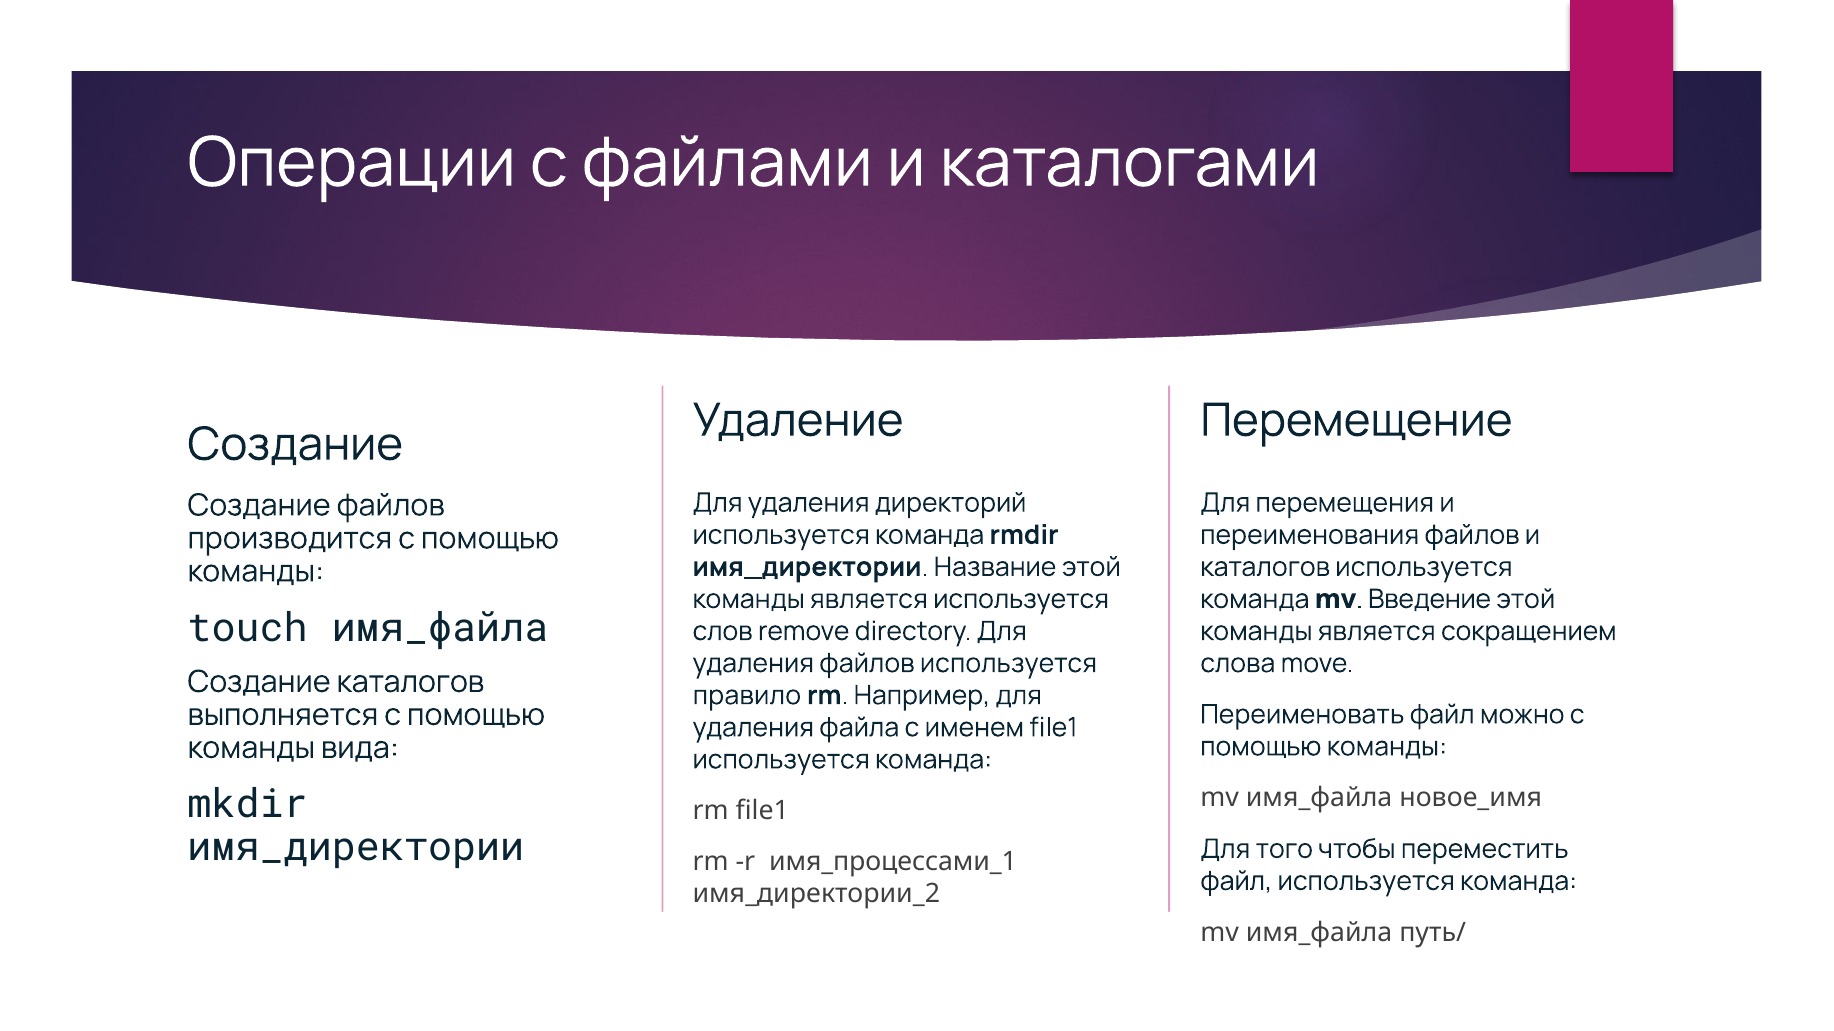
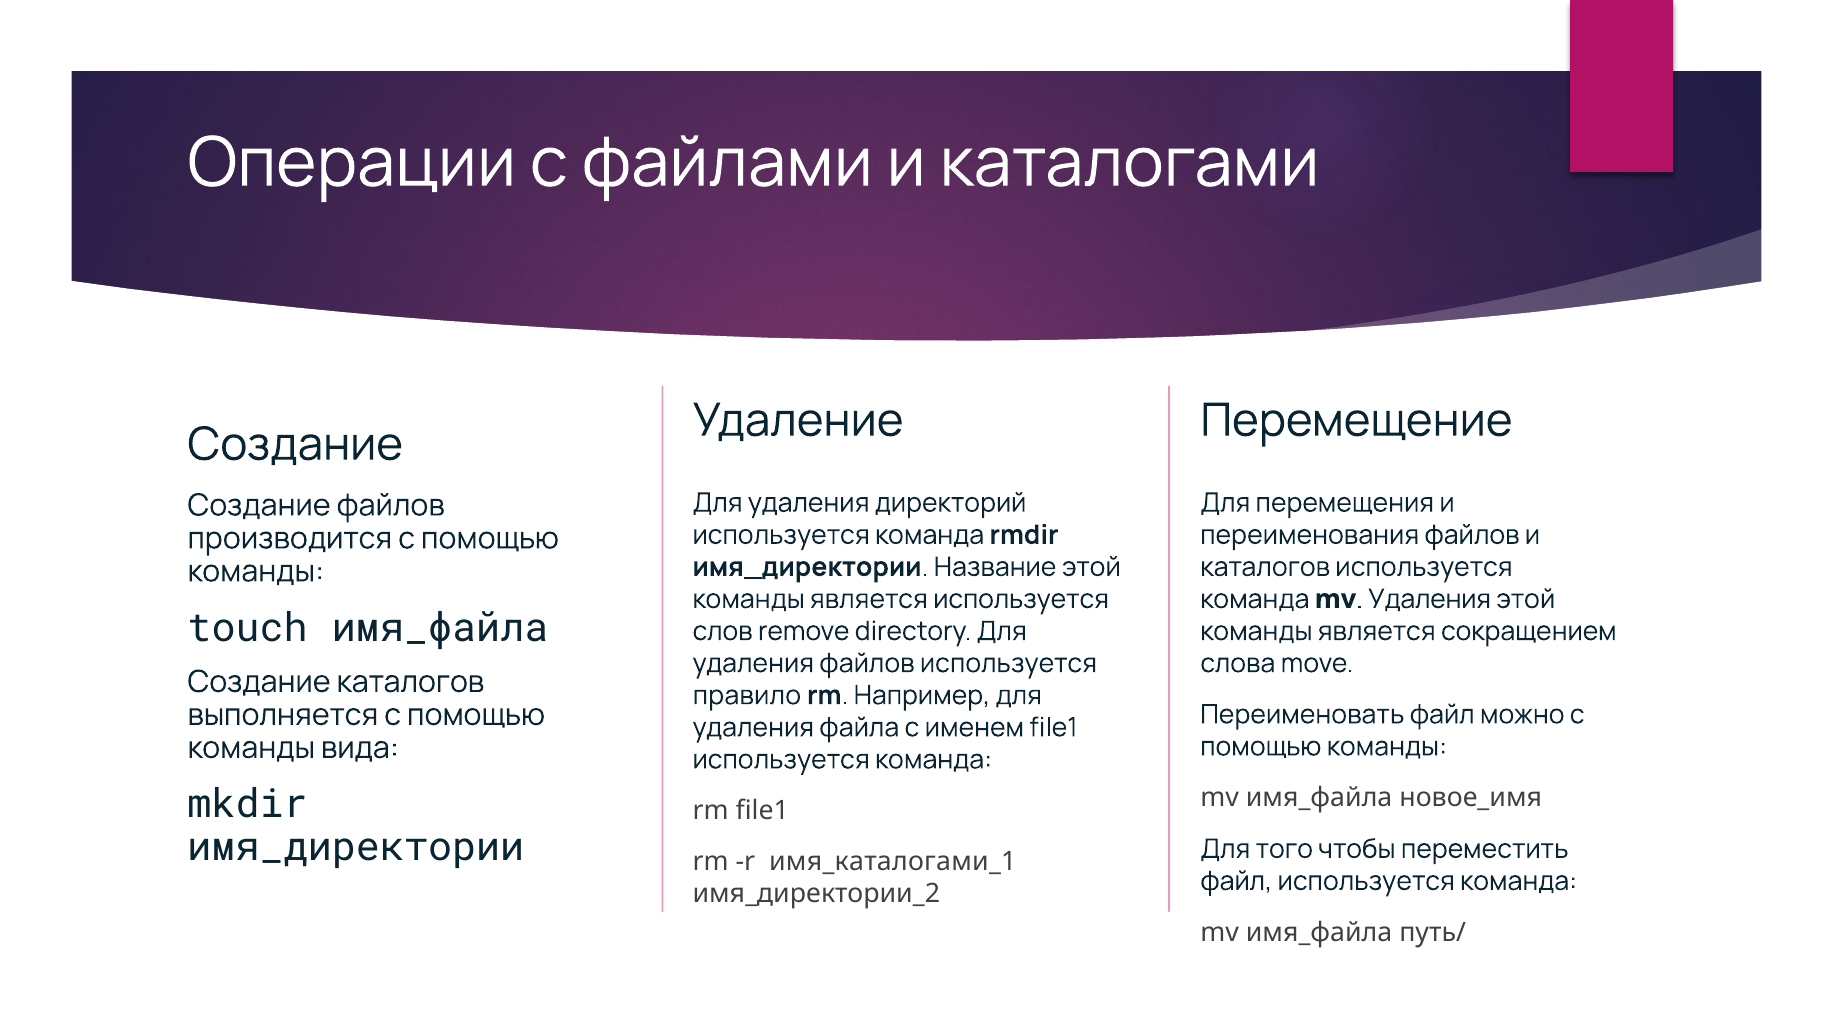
Введение: Введение -> Удаления (1430, 599)
имя_процессами_1: имя_процессами_1 -> имя_каталогами_1 (893, 862)
